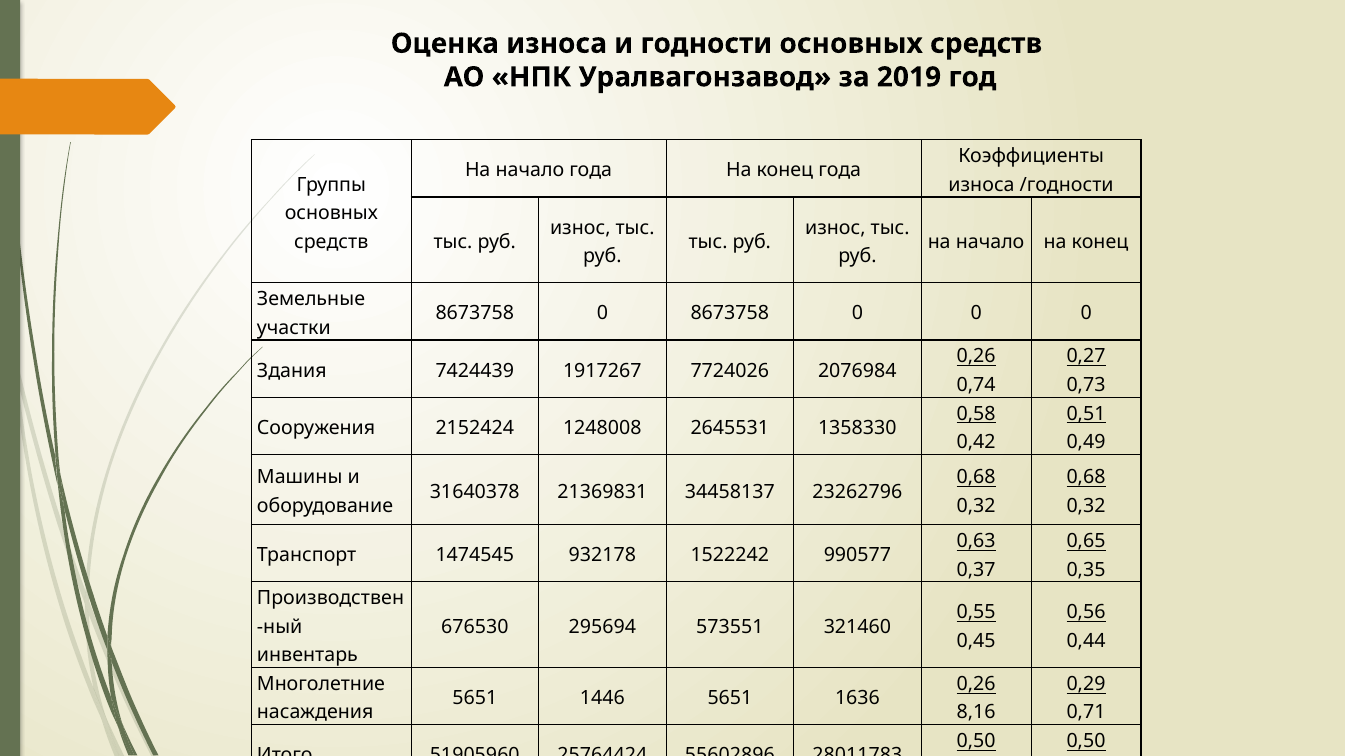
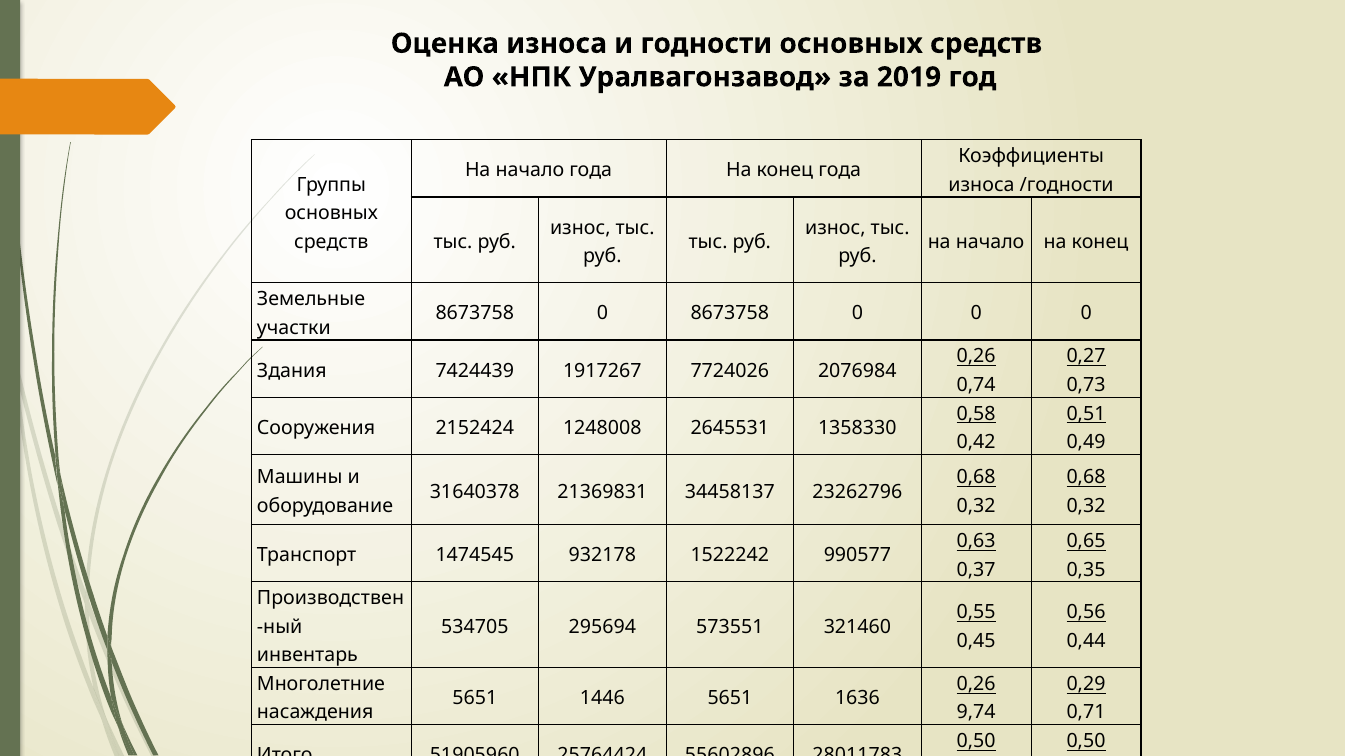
676530: 676530 -> 534705 (475, 627)
8,16: 8,16 -> 9,74 (976, 713)
